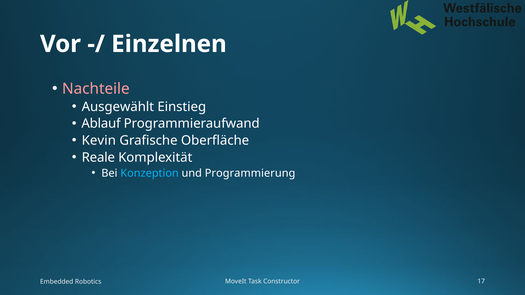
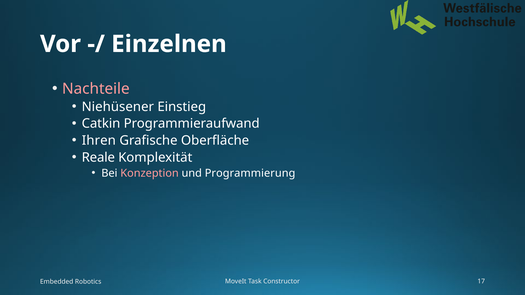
Ausgewählt: Ausgewählt -> Niehüsener (118, 107)
Ablauf: Ablauf -> Catkin (101, 124)
Kevin: Kevin -> Ihren (99, 141)
Konzeption colour: light blue -> pink (150, 173)
